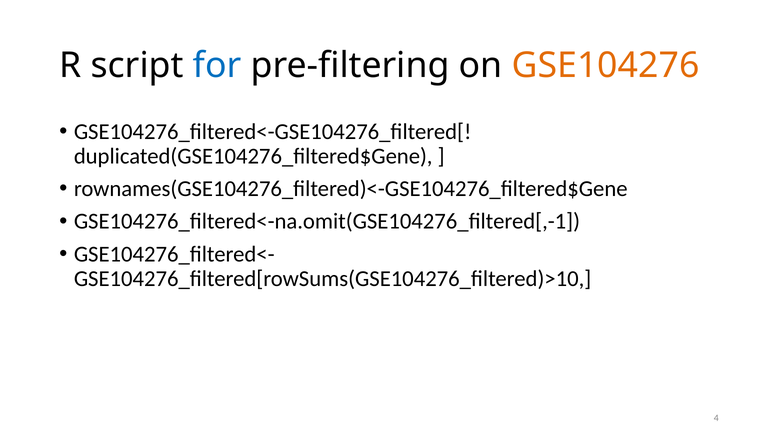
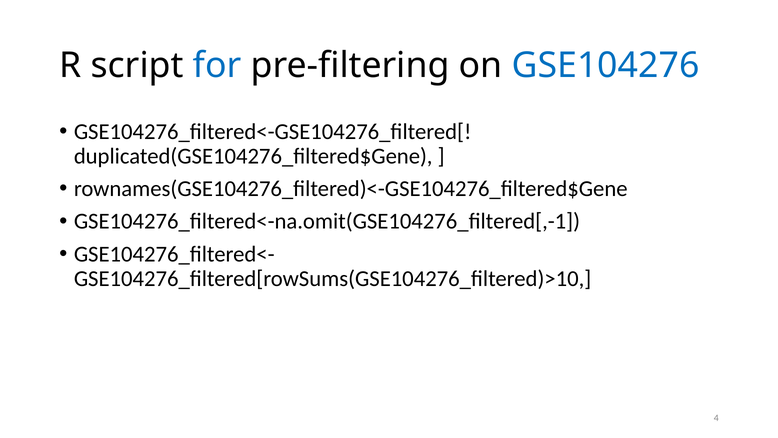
GSE104276 colour: orange -> blue (606, 65)
